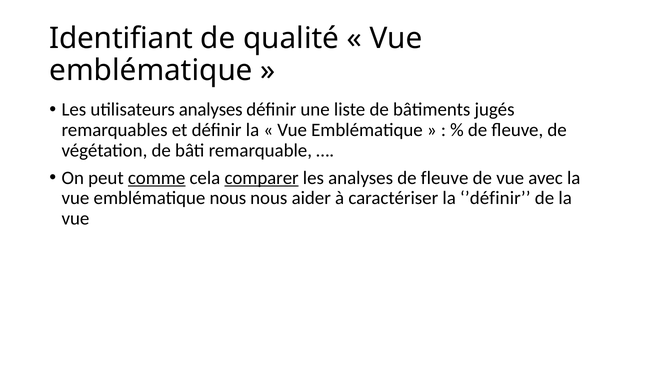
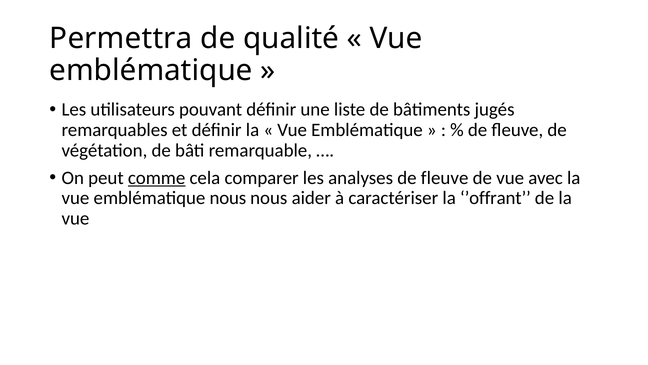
Identifiant: Identifiant -> Permettra (121, 38)
utilisateurs analyses: analyses -> pouvant (211, 110)
comparer underline: present -> none (262, 178)
’définir: ’définir -> ’offrant (495, 198)
